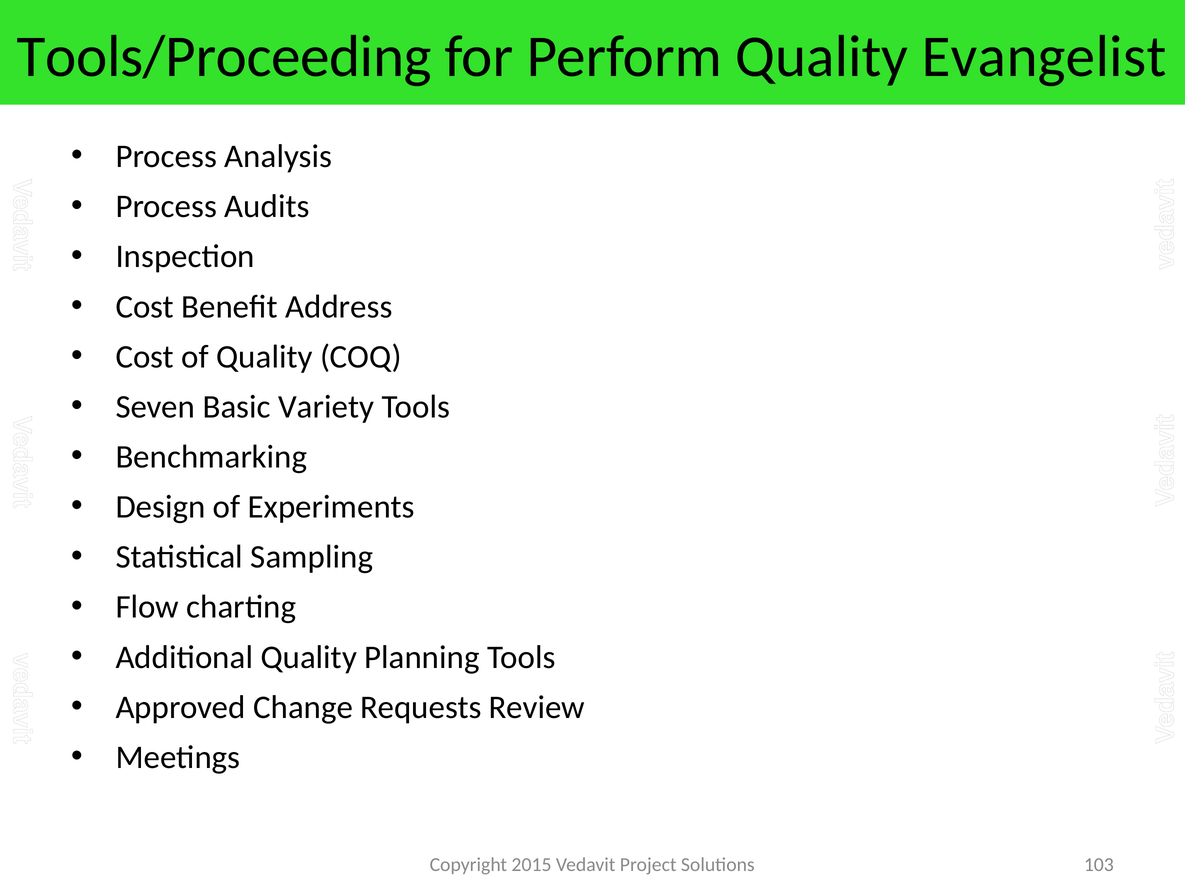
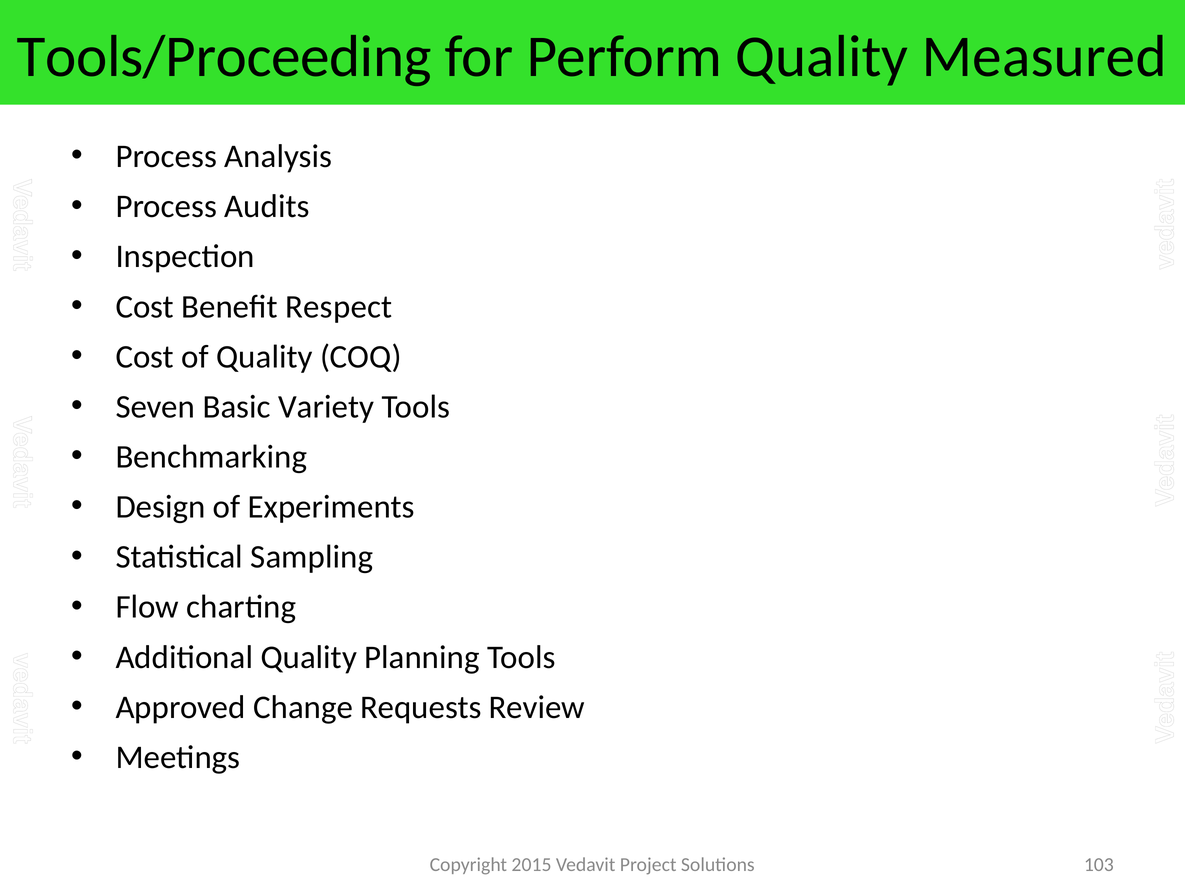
Evangelist: Evangelist -> Measured (1044, 56)
Address: Address -> Respect (339, 307)
